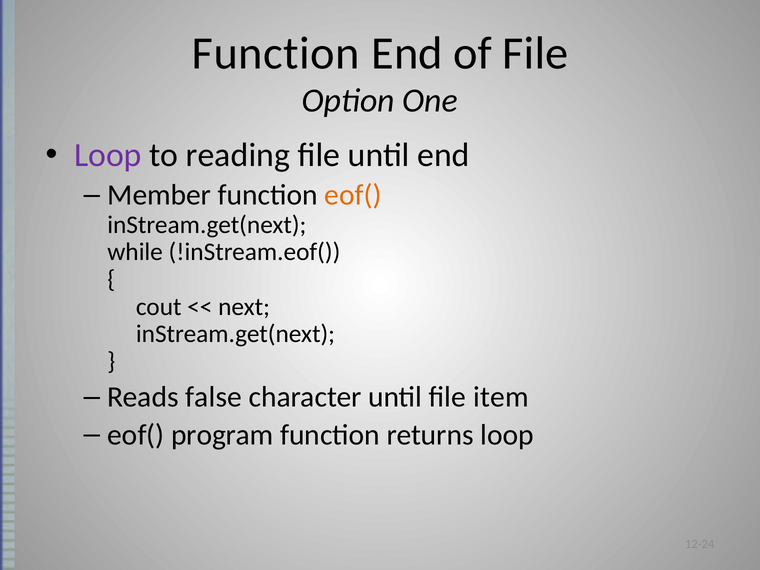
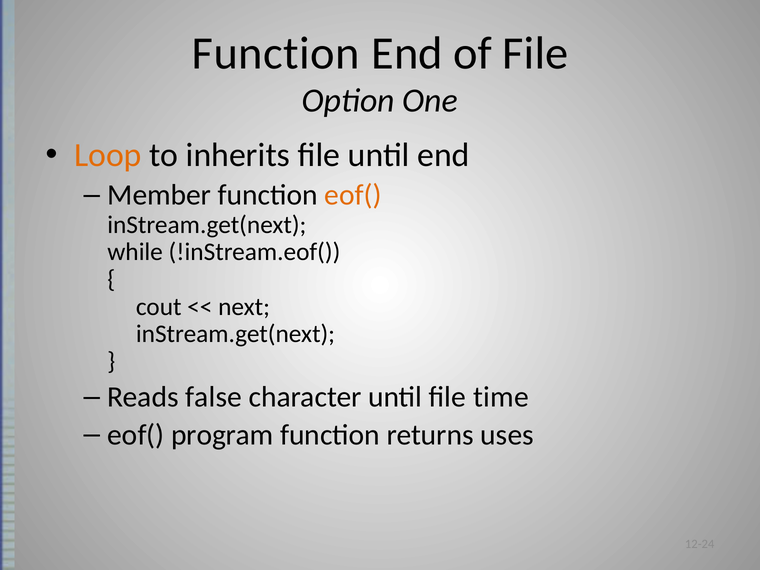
Loop colour: purple -> orange (108, 155)
reading: reading -> inherits (238, 155)
item: item -> time (501, 397)
returns loop: loop -> uses (507, 435)
